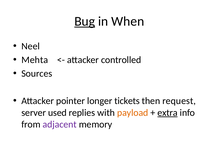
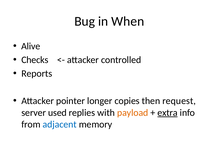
Bug underline: present -> none (85, 21)
Neel: Neel -> Alive (31, 46)
Mehta: Mehta -> Checks (35, 60)
Sources: Sources -> Reports (37, 73)
tickets: tickets -> copies (127, 100)
adjacent colour: purple -> blue (60, 124)
